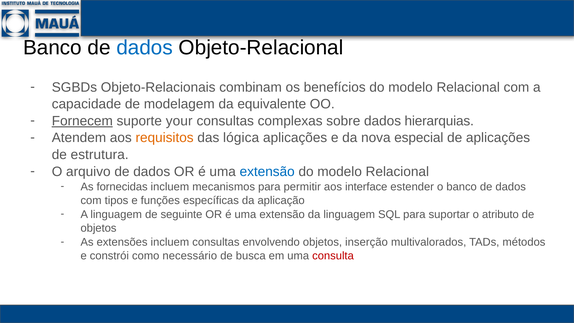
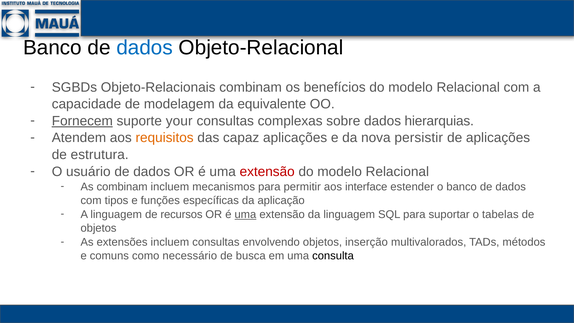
lógica: lógica -> capaz (241, 138)
especial: especial -> persistir (419, 138)
arquivo: arquivo -> usuário (88, 171)
extensão colour: blue -> red (267, 171)
As fornecidas: fornecidas -> combinam (122, 187)
seguinte: seguinte -> recursos (181, 214)
uma underline: none -> present (245, 214)
atributo: atributo -> tabelas (500, 214)
constrói: constrói -> comuns (109, 256)
consulta colour: red -> black (333, 256)
